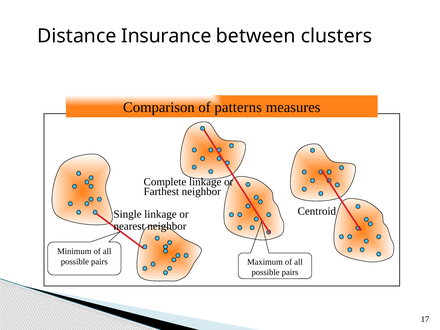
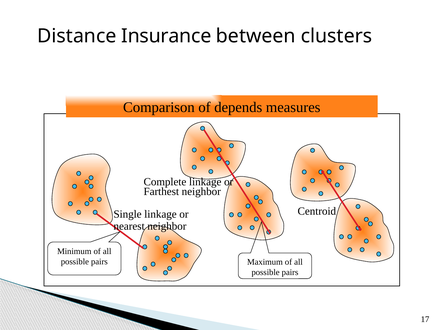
patterns: patterns -> depends (238, 107)
